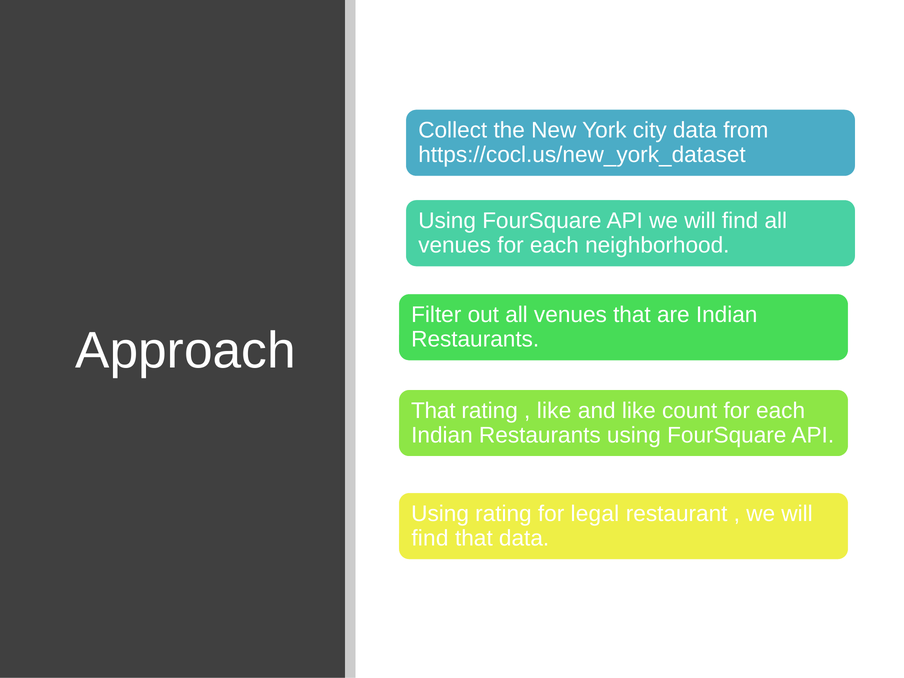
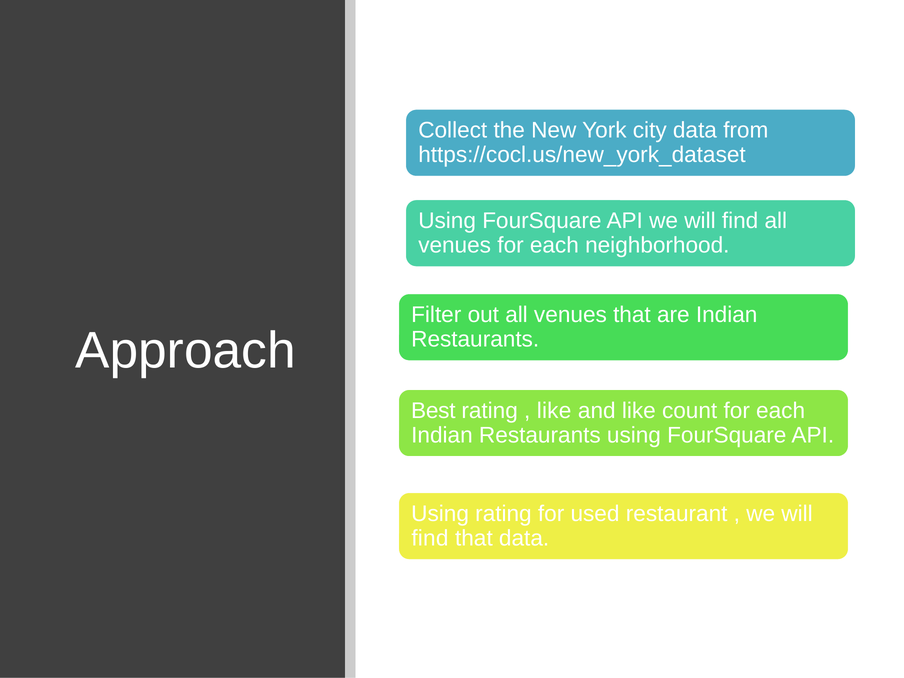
That: That -> Best (433, 411)
legal: legal -> used (595, 514)
